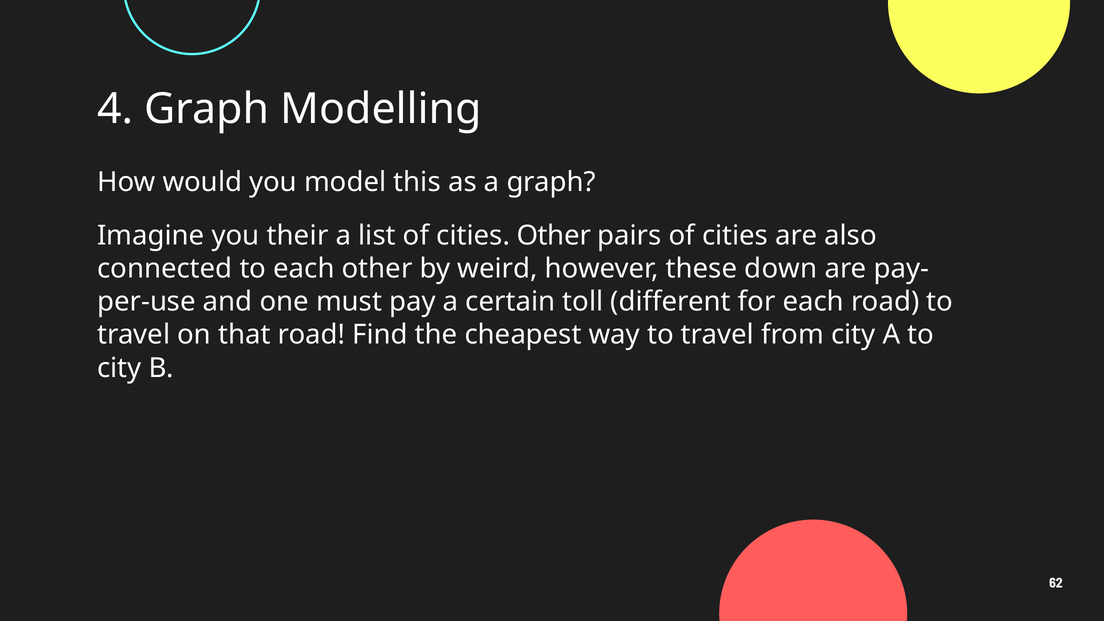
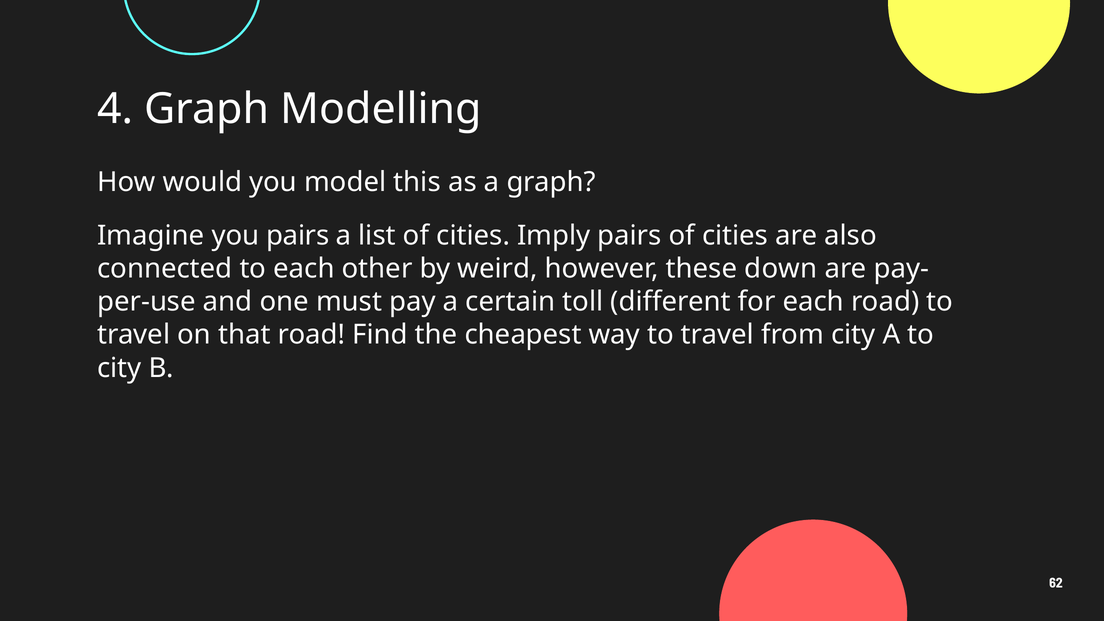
you their: their -> pairs (298, 236)
cities Other: Other -> Imply (554, 236)
